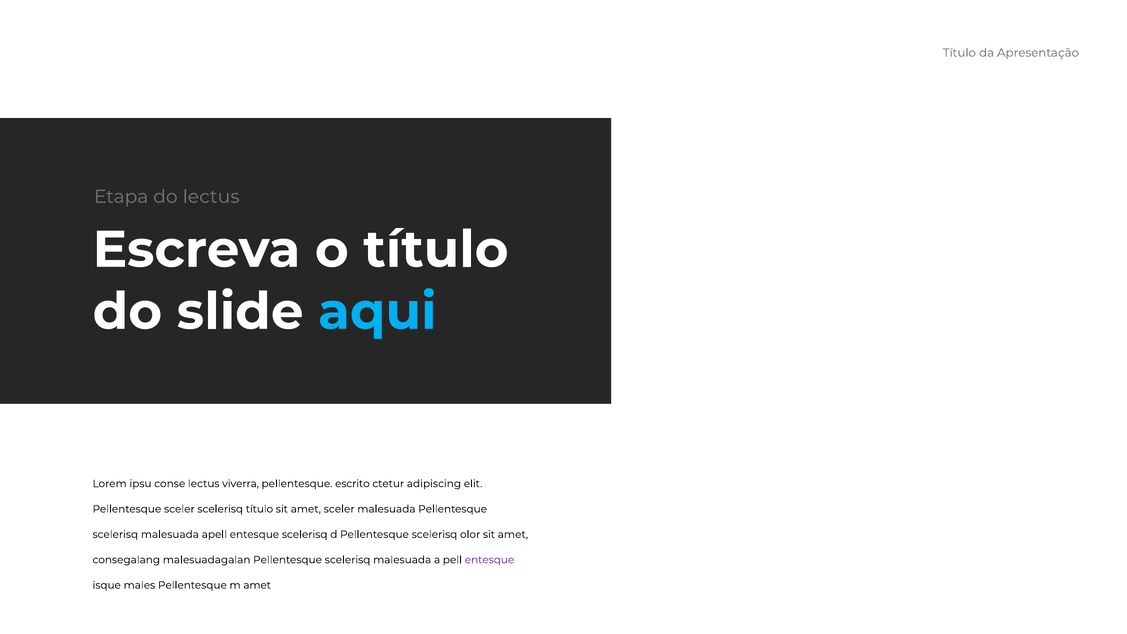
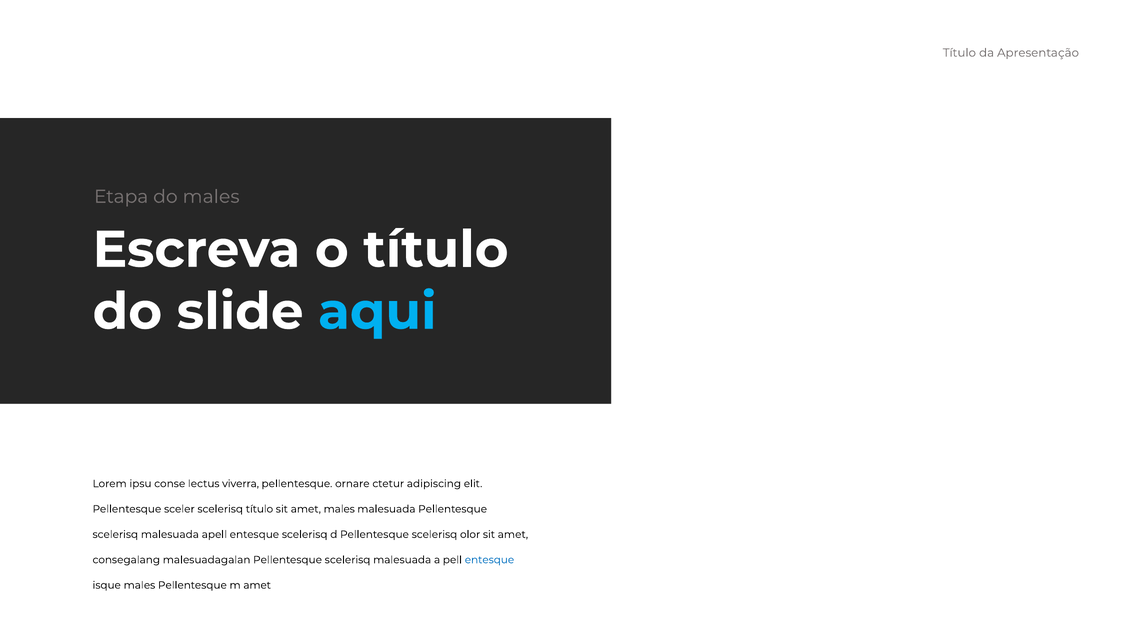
do lectus: lectus -> males (211, 197)
escrito: escrito -> ornare (352, 484)
amet sceler: sceler -> males (339, 509)
entesque colour: purple -> blue (489, 560)
